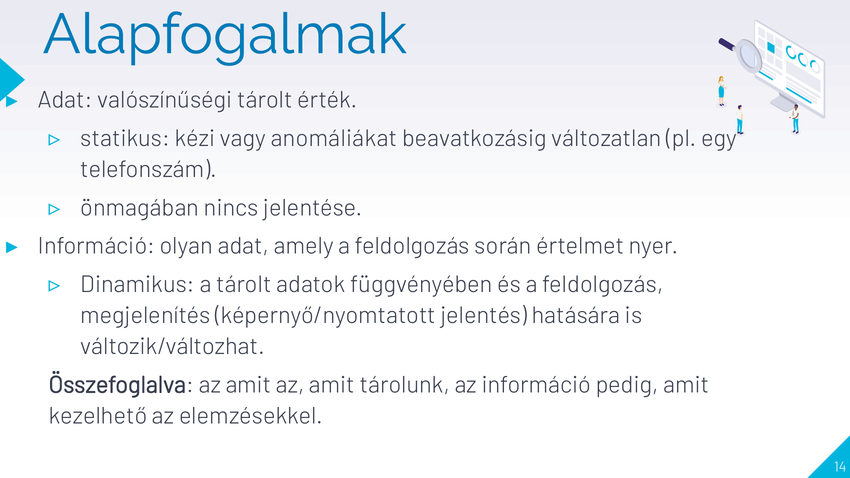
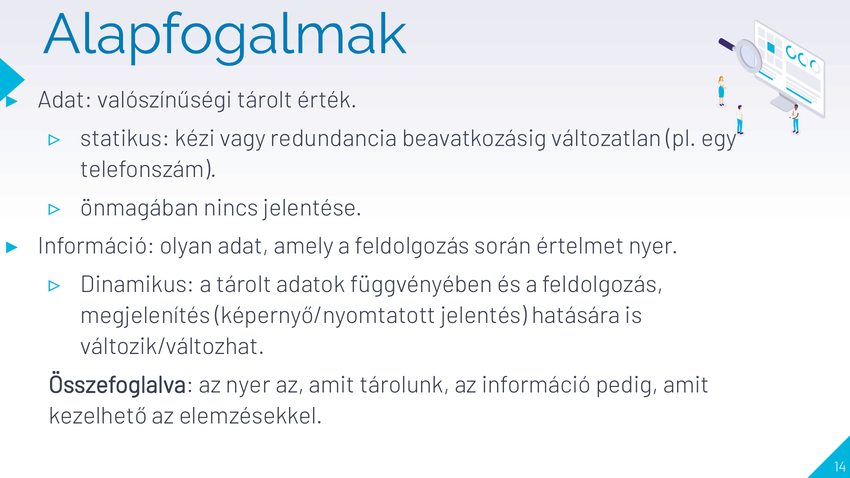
anomáliákat: anomáliákat -> redundancia (334, 138)
Összefoglalva az amit: amit -> nyer (248, 385)
